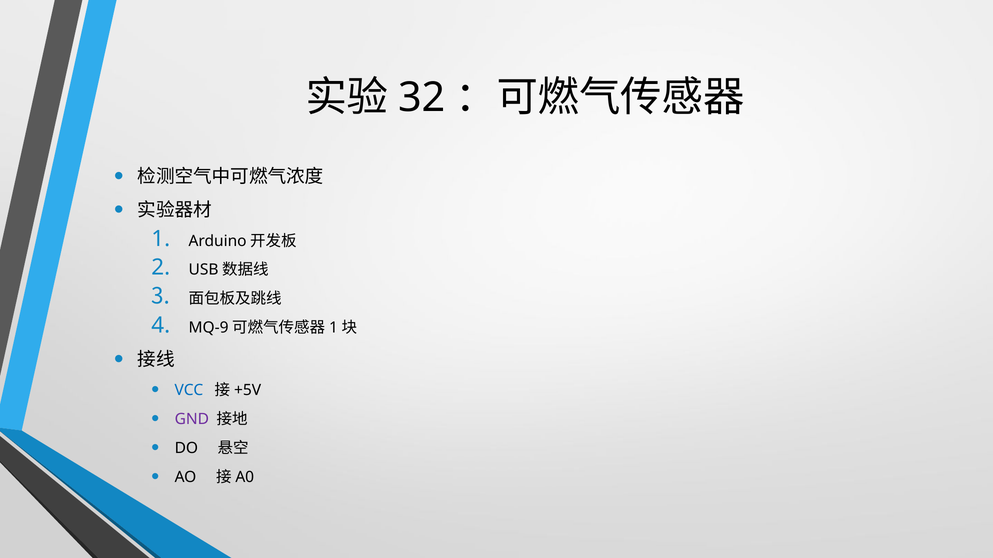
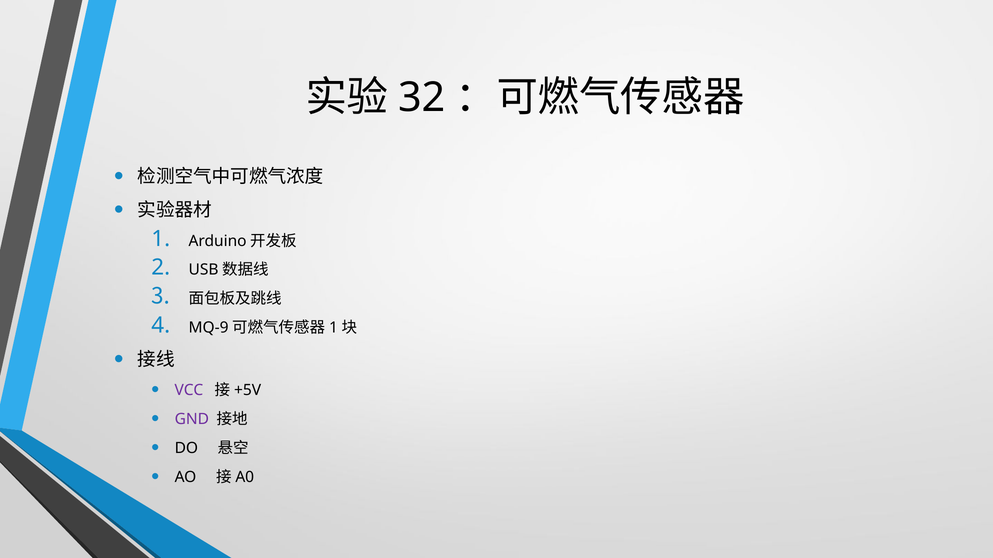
VCC colour: blue -> purple (189, 391)
